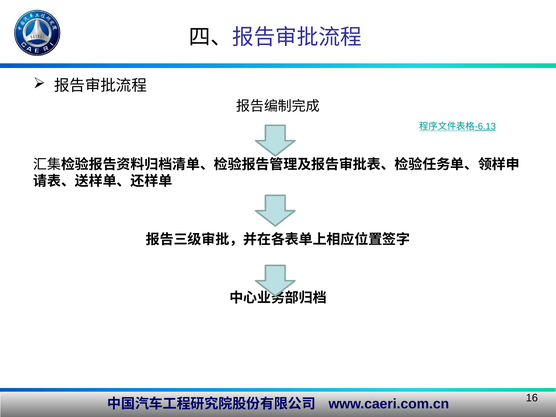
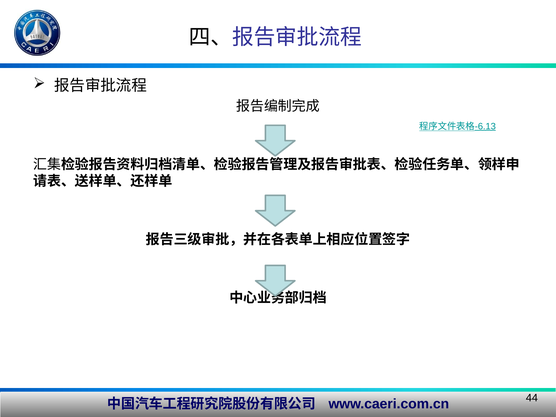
16: 16 -> 44 (532, 398)
